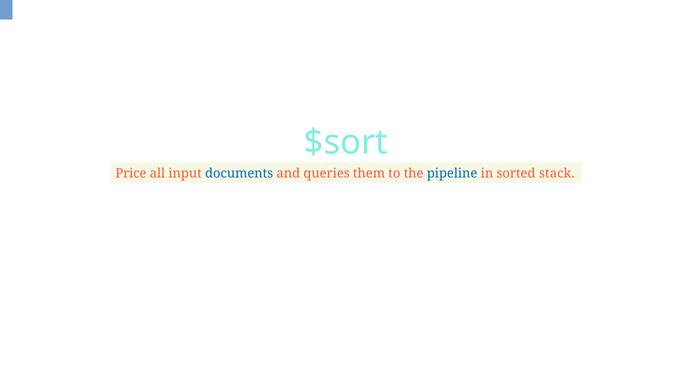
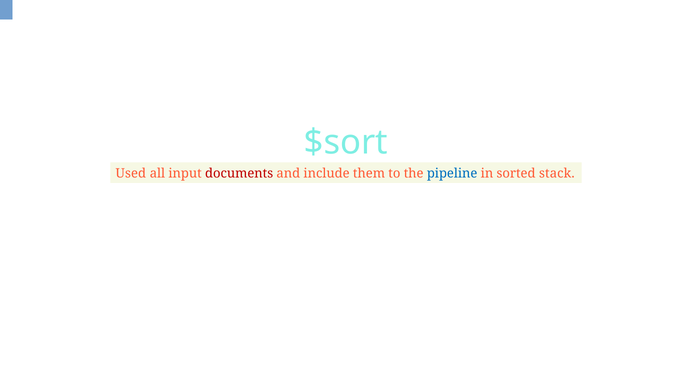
Price: Price -> Used (131, 174)
documents colour: blue -> red (239, 174)
queries: queries -> include (327, 174)
